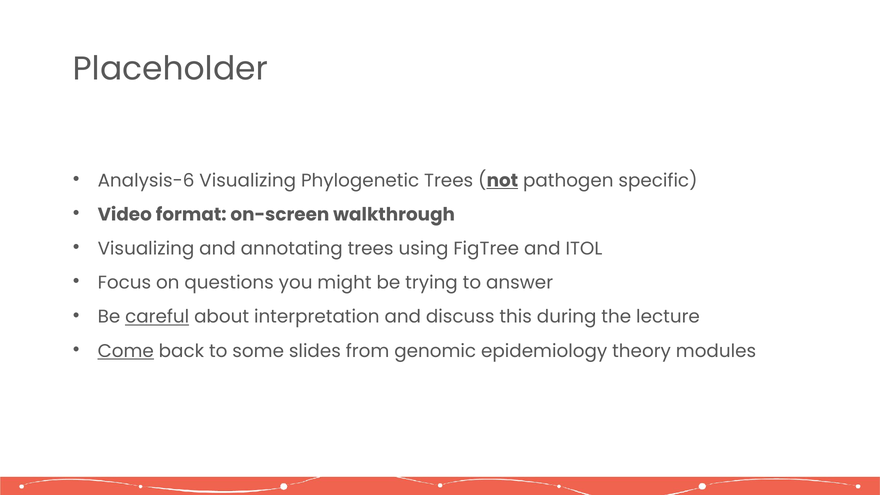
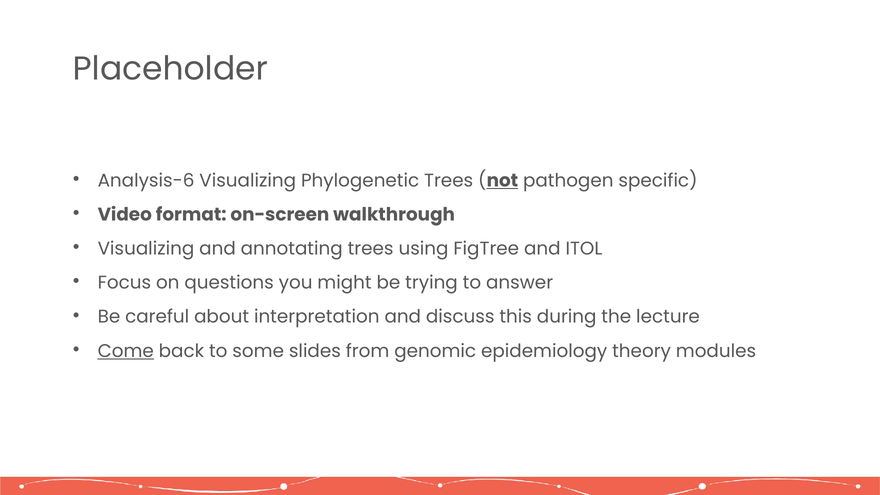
careful underline: present -> none (157, 317)
